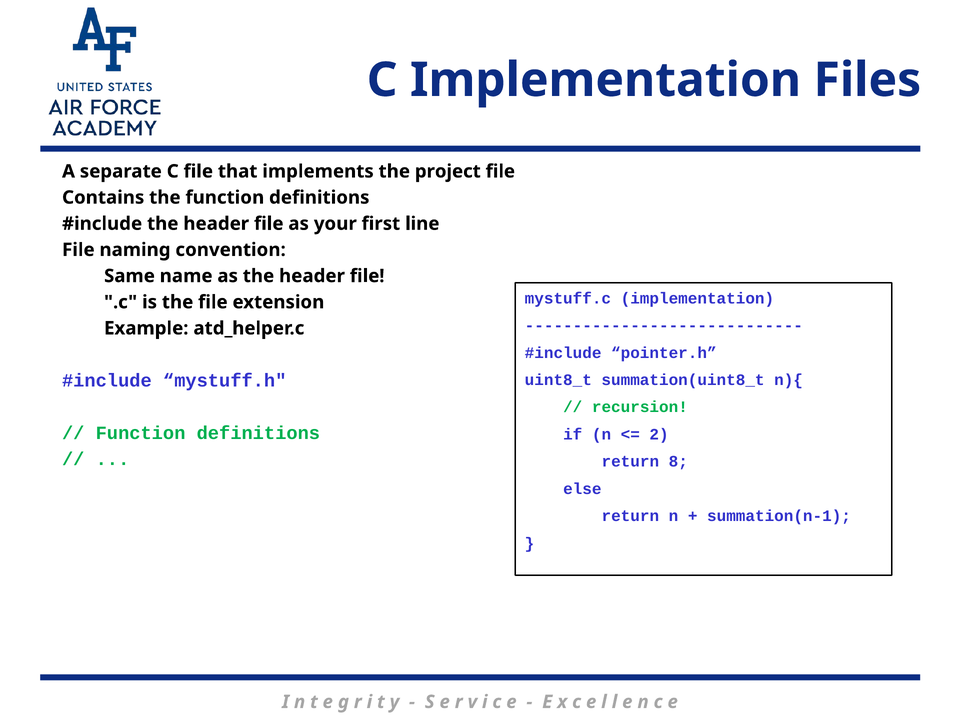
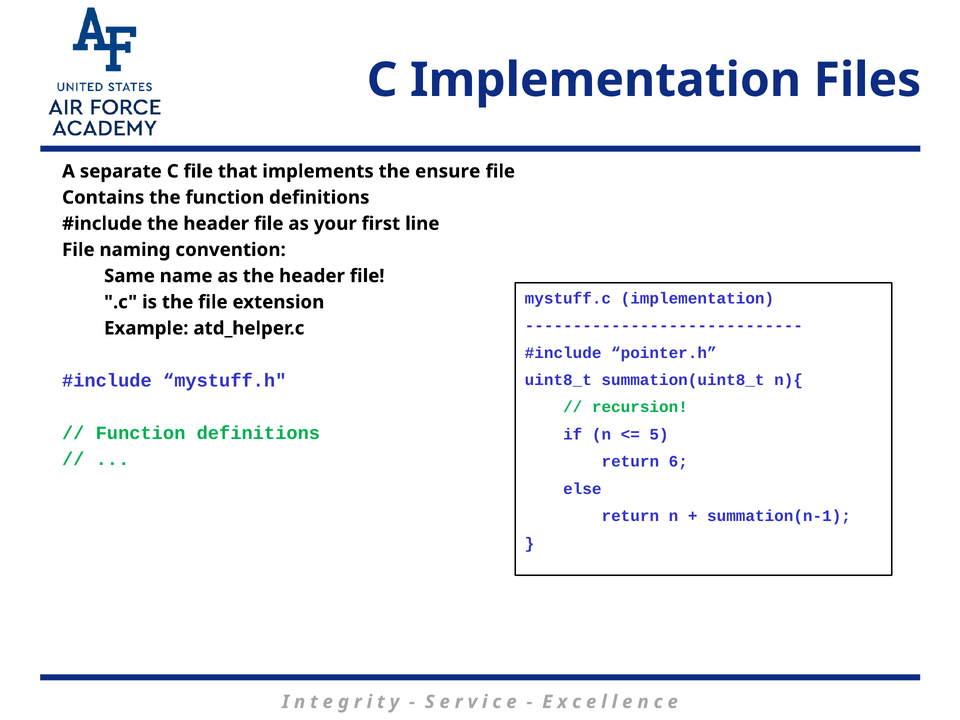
project: project -> ensure (448, 171)
2: 2 -> 5 (659, 434)
8: 8 -> 6 (678, 462)
